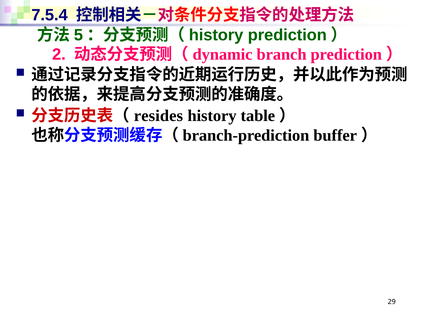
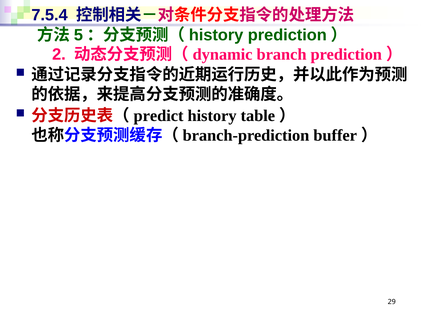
resides: resides -> predict (159, 116)
